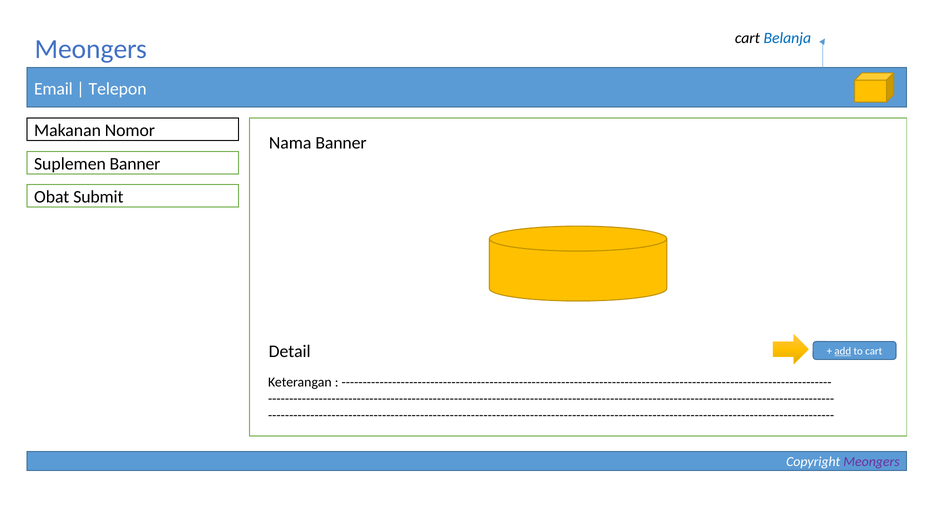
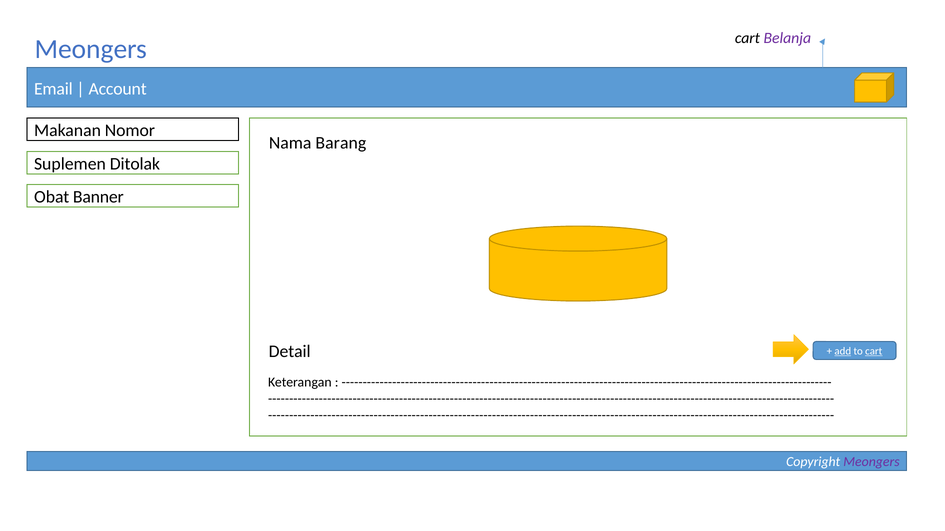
Belanja colour: blue -> purple (787, 38)
Telepon: Telepon -> Account (118, 89)
Nama Banner: Banner -> Barang (341, 143)
Suplemen Banner: Banner -> Ditolak (135, 164)
Submit: Submit -> Banner (98, 197)
cart underline: none -> present (874, 352)
